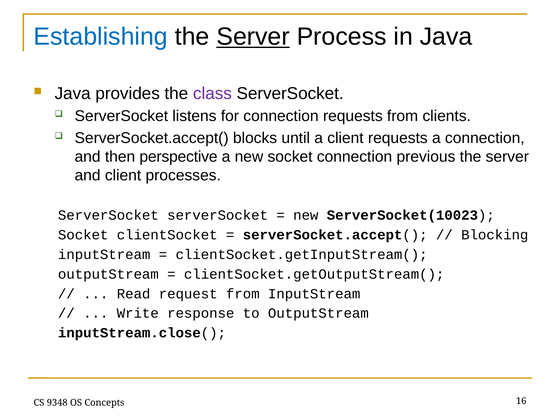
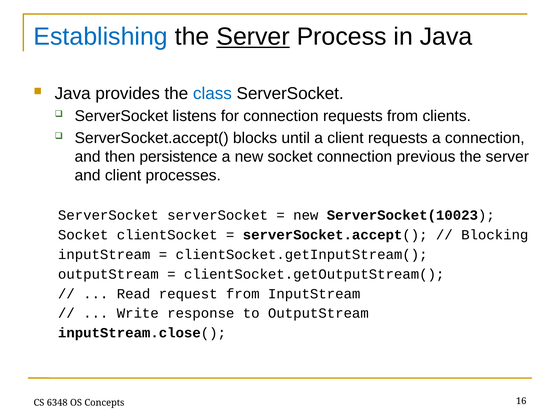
class colour: purple -> blue (212, 94)
perspective: perspective -> persistence (179, 157)
9348: 9348 -> 6348 (57, 403)
